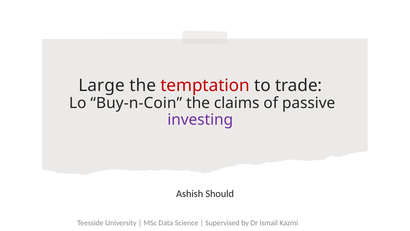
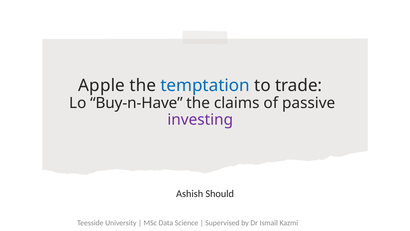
Large: Large -> Apple (102, 85)
temptation colour: red -> blue (205, 85)
Buy-n-Coin: Buy-n-Coin -> Buy-n-Have (136, 103)
